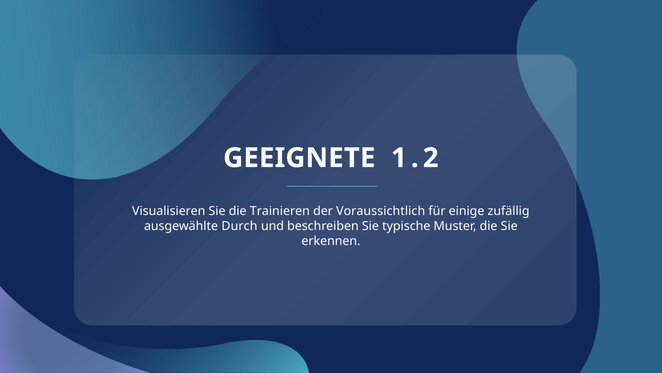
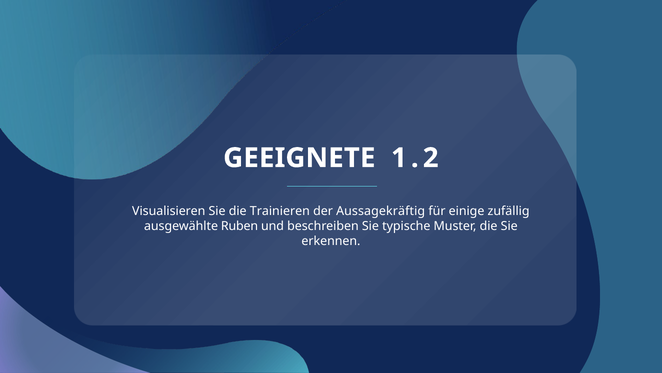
Voraussichtlich: Voraussichtlich -> Aussagekräftig (381, 211)
Durch: Durch -> Ruben (240, 226)
